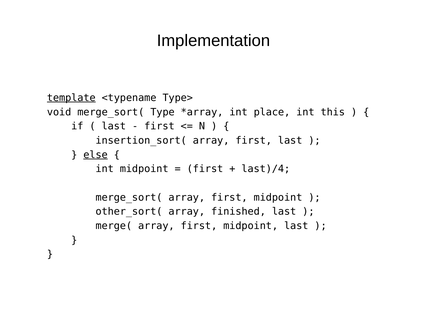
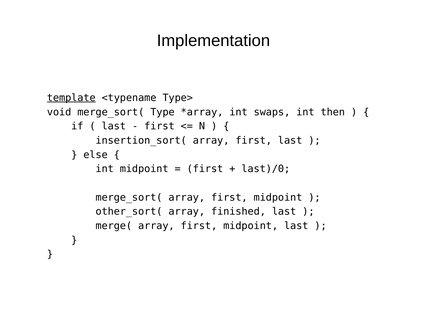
place: place -> swaps (272, 112)
this: this -> then (333, 112)
else underline: present -> none (96, 155)
last)/4: last)/4 -> last)/0 (266, 169)
